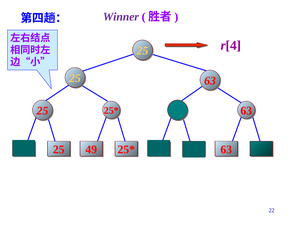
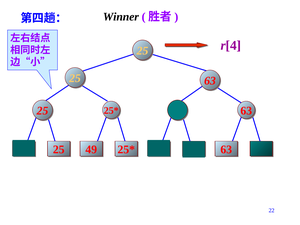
Winner colour: purple -> black (121, 17)
